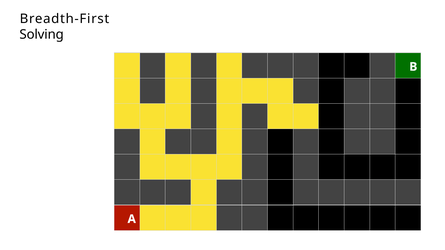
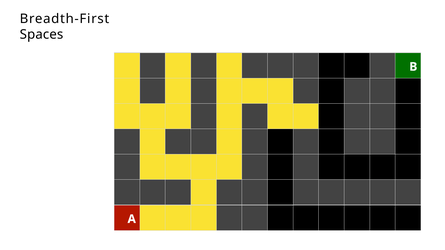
Solving: Solving -> Spaces (41, 35)
